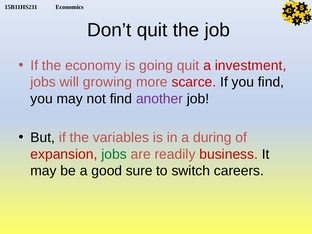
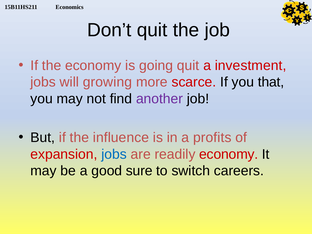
you find: find -> that (271, 82)
variables: variables -> influence (121, 138)
during: during -> profits (212, 138)
jobs colour: green -> blue (114, 154)
readily business: business -> economy (229, 154)
